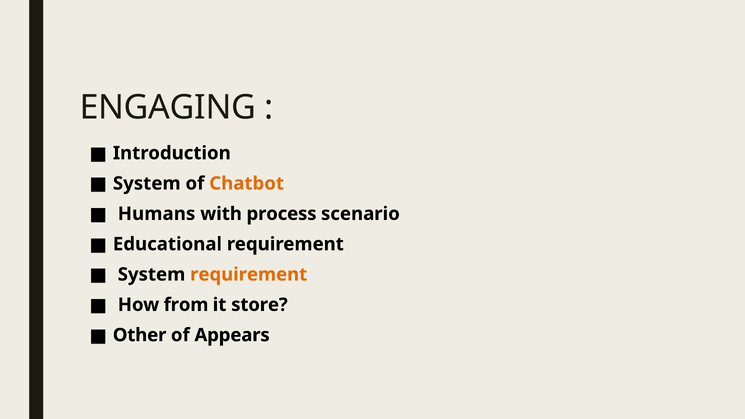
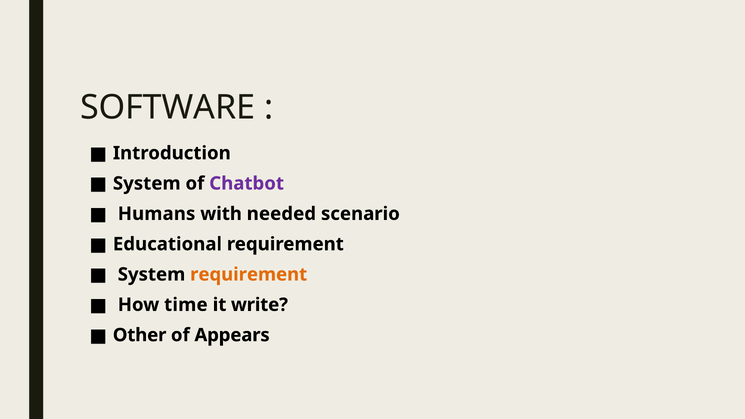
ENGAGING: ENGAGING -> SOFTWARE (168, 108)
Chatbot colour: orange -> purple (247, 183)
process: process -> needed (281, 214)
from: from -> time (186, 305)
store: store -> write (259, 305)
